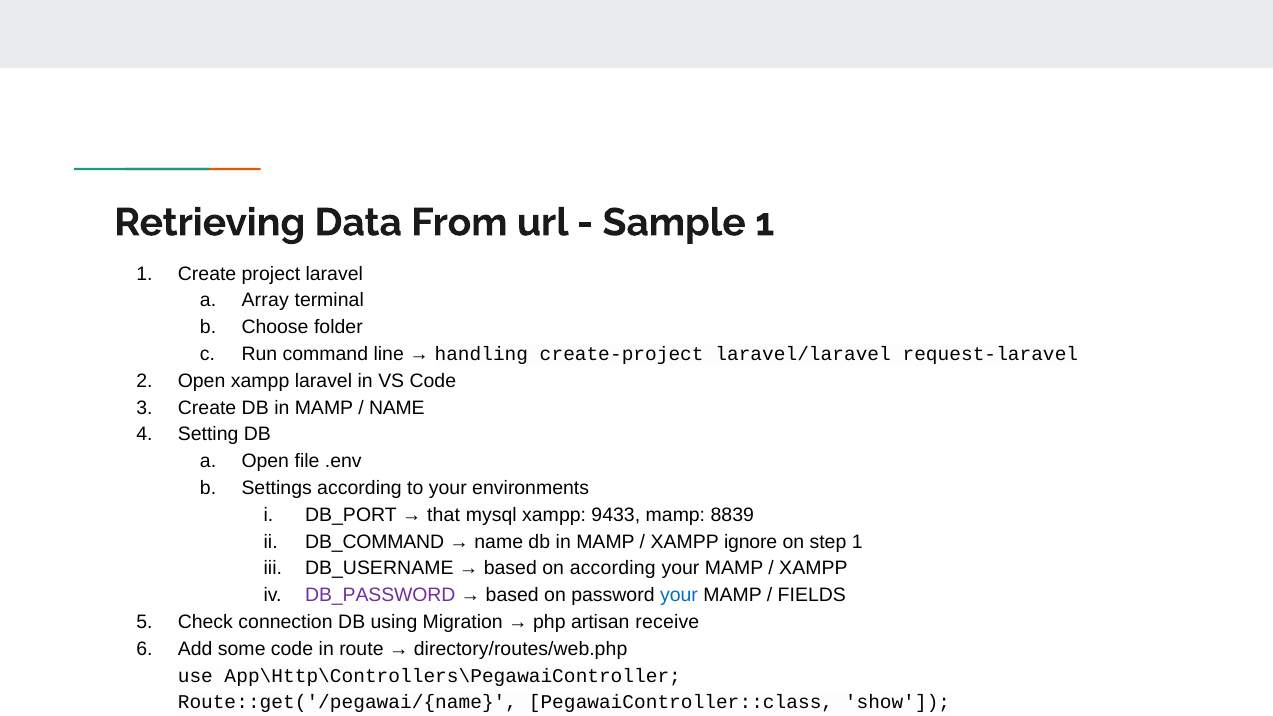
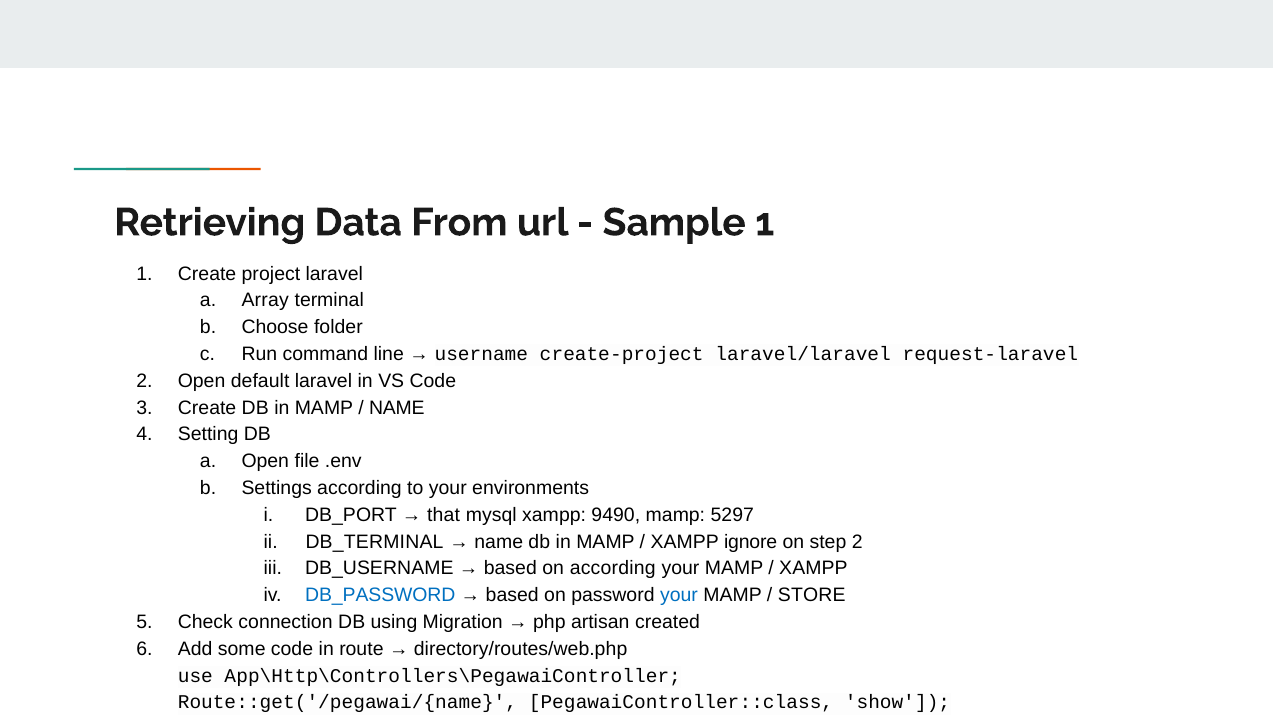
handling: handling -> username (481, 354)
Open xampp: xampp -> default (260, 381)
9433: 9433 -> 9490 (616, 515)
8839: 8839 -> 5297 (732, 515)
DB_COMMAND: DB_COMMAND -> DB_TERMINAL (374, 542)
step 1: 1 -> 2 (857, 542)
DB_PASSWORD colour: purple -> blue (380, 595)
FIELDS: FIELDS -> STORE (812, 595)
receive: receive -> created (667, 622)
